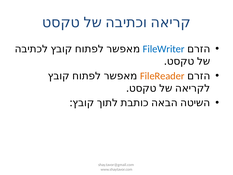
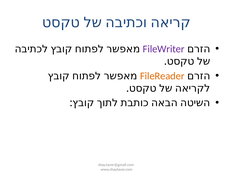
FileWriter colour: blue -> purple (164, 49)
